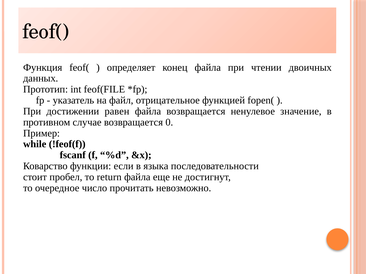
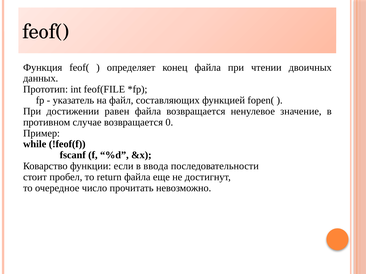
отрицательное: отрицательное -> составляющих (168, 100)
языка: языка -> ввода (156, 166)
